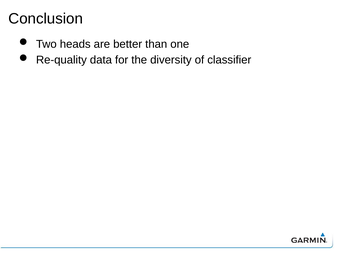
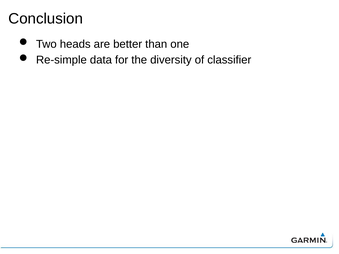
Re-quality: Re-quality -> Re-simple (61, 60)
